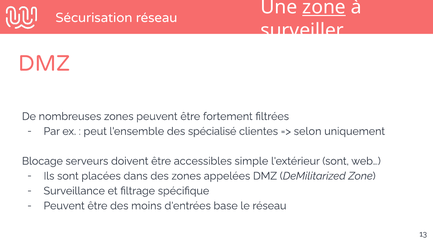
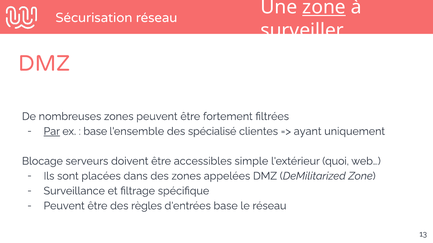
Par underline: none -> present (52, 132)
peut: peut -> base (95, 132)
selon: selon -> ayant (308, 132)
l'extérieur sont: sont -> quoi (336, 161)
moins: moins -> règles (147, 206)
